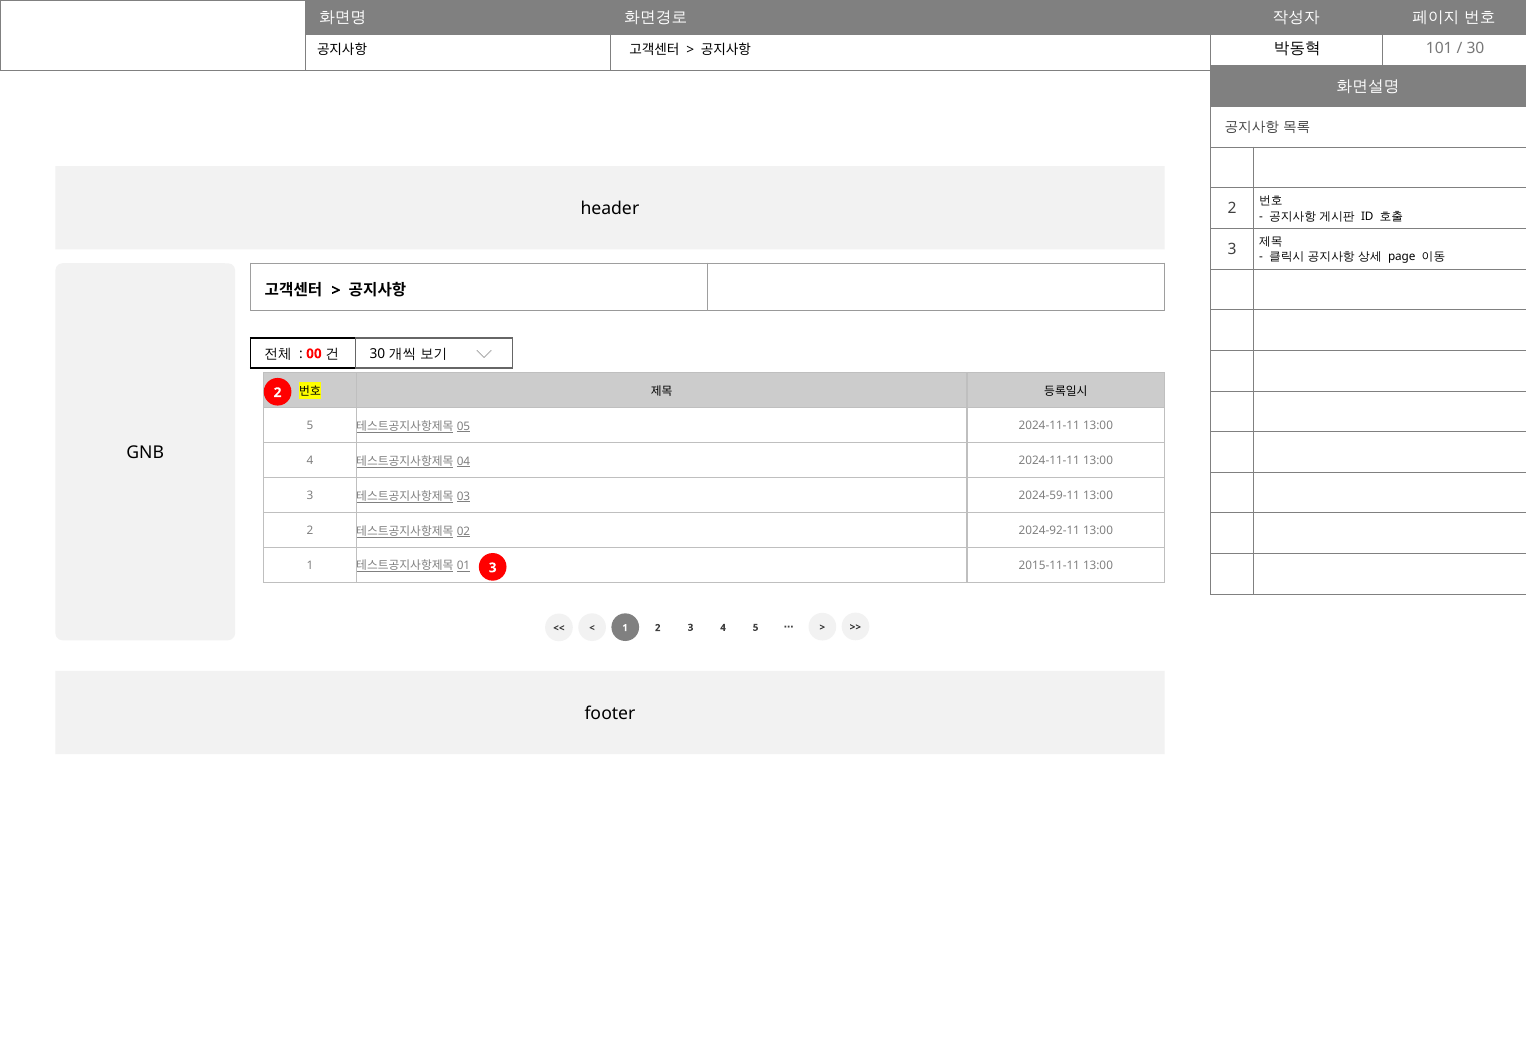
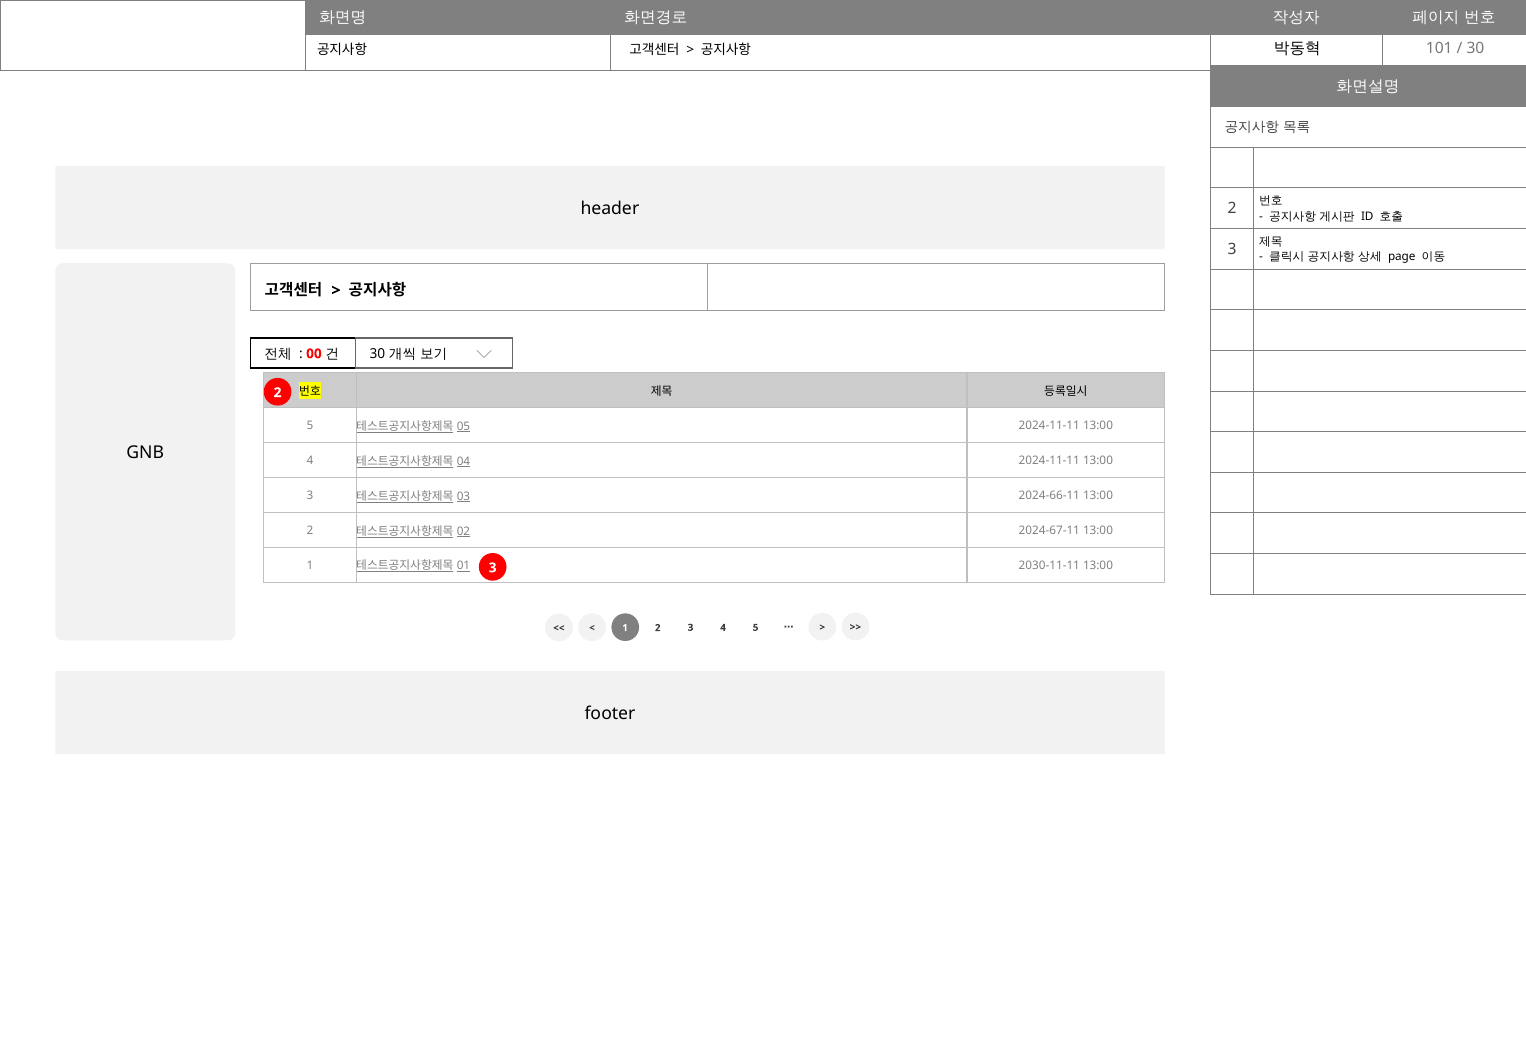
2024-59-11: 2024-59-11 -> 2024-66-11 (1049, 496)
2024-92-11: 2024-92-11 -> 2024-67-11 (1049, 531)
2015-11-11: 2015-11-11 -> 2030-11-11 (1049, 566)
